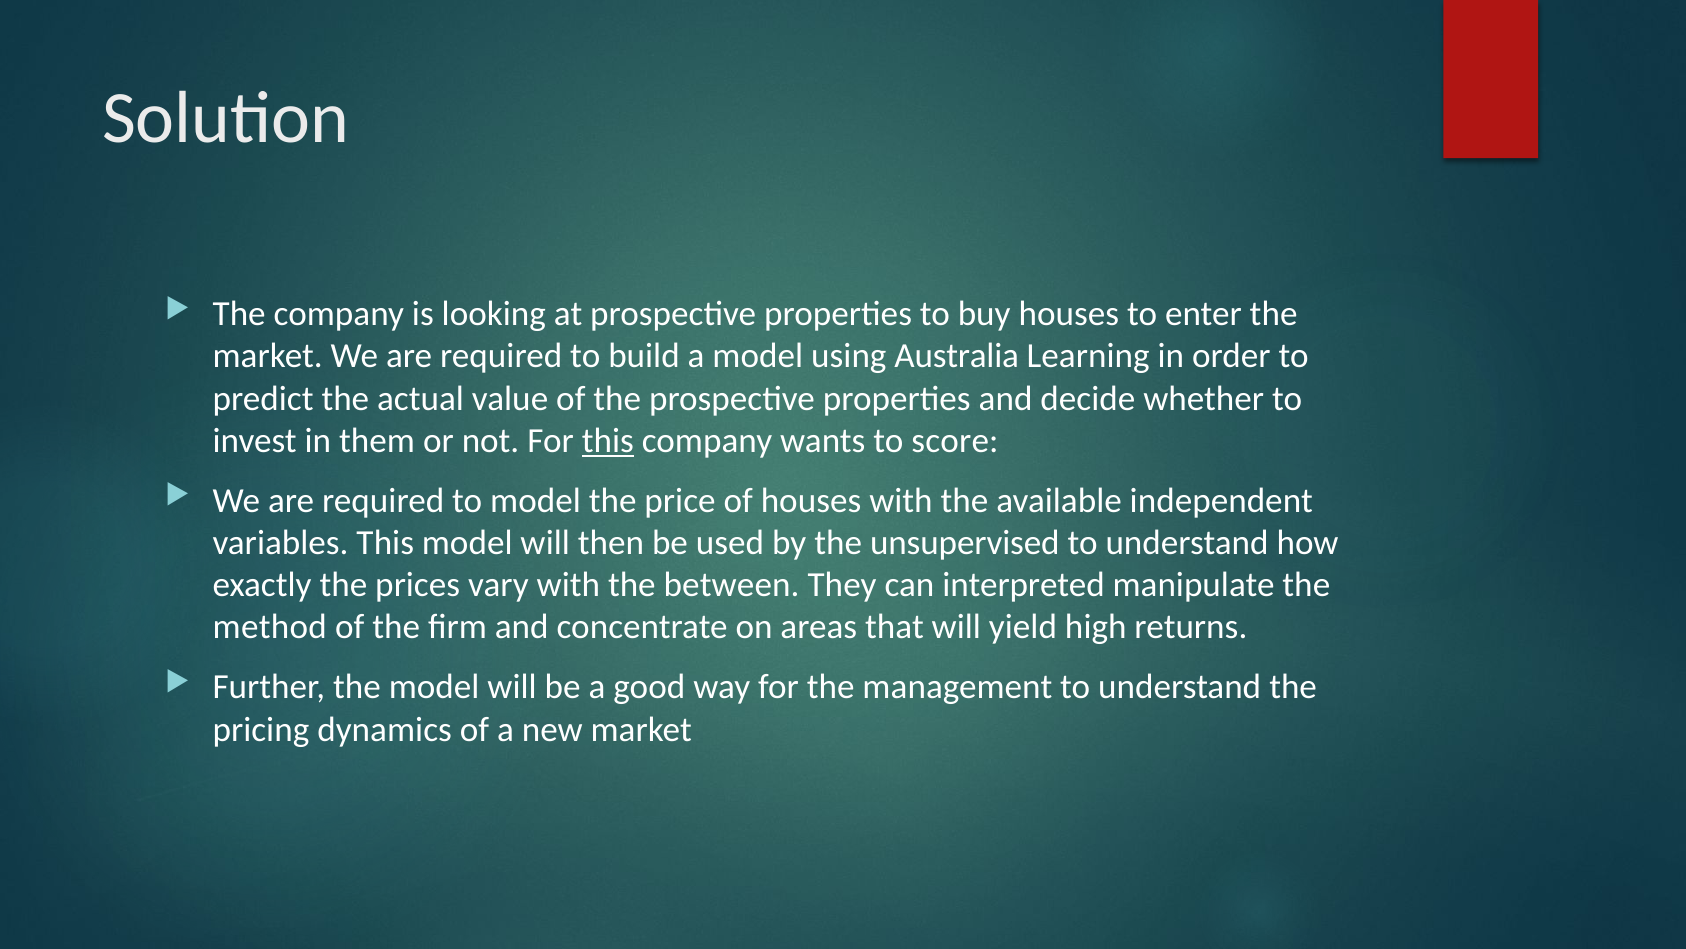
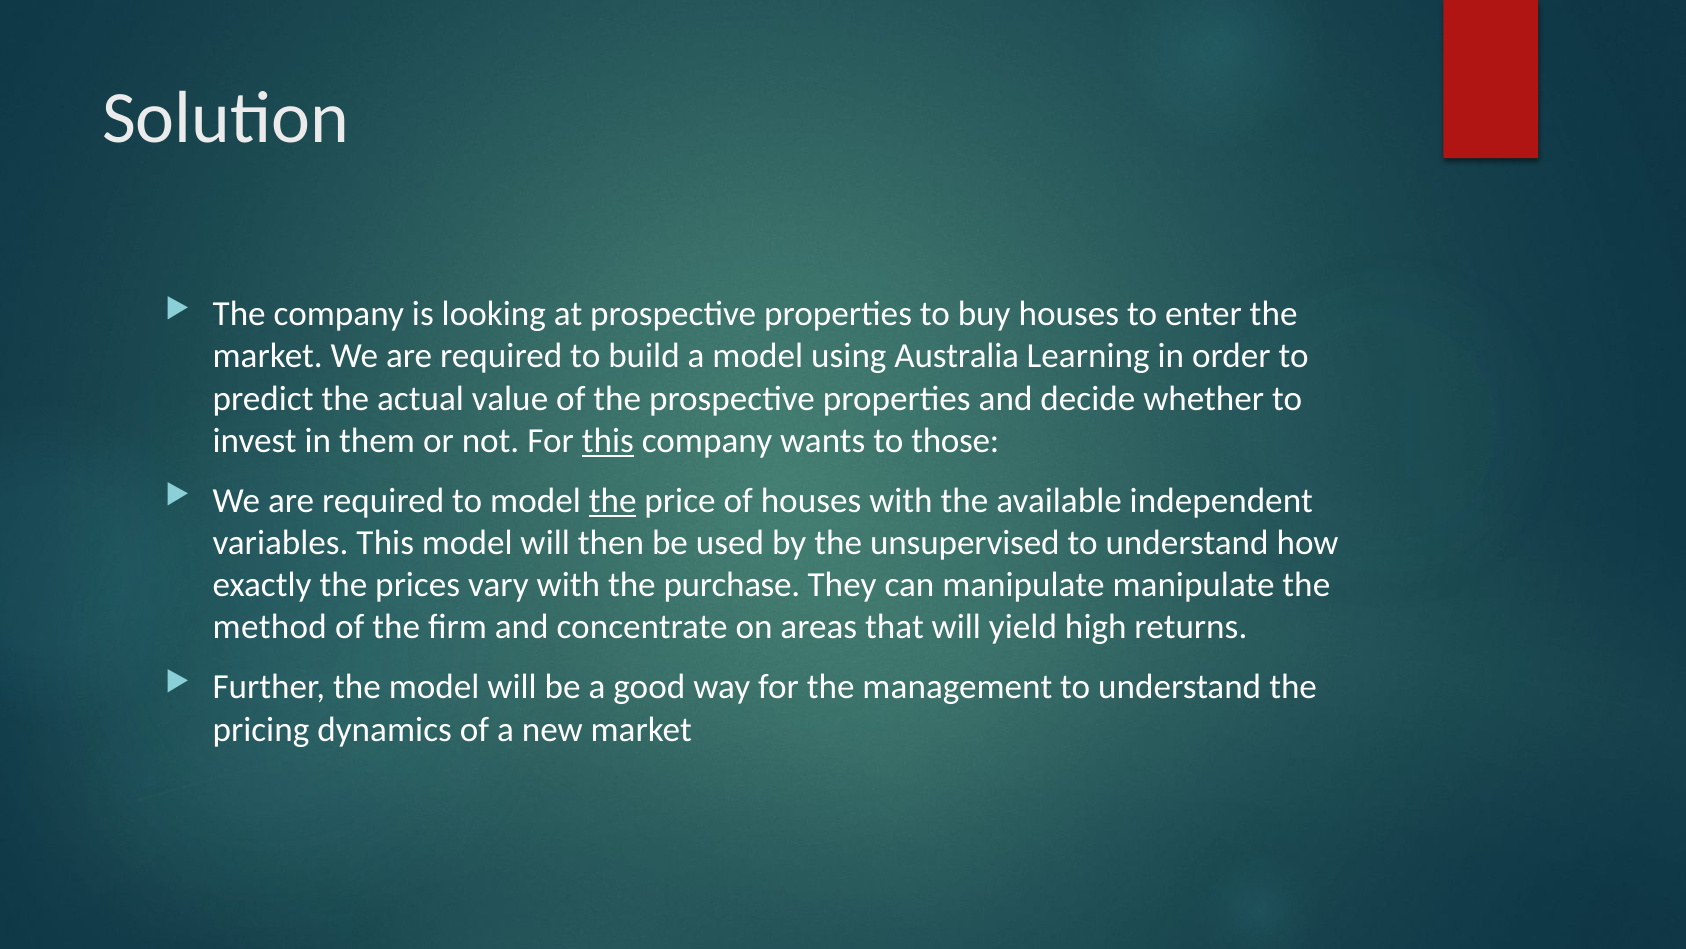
score: score -> those (955, 440)
the underline: none -> present (613, 500)
between: between -> purchase (732, 585)
can interpreted: interpreted -> manipulate (1023, 585)
